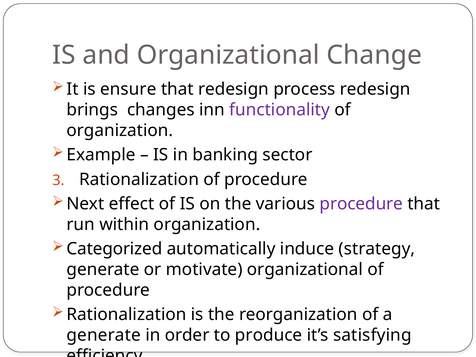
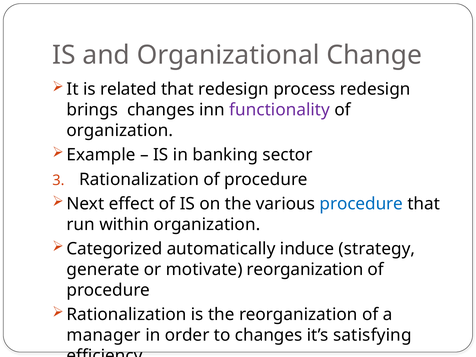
ensure: ensure -> related (128, 89)
procedure colour: purple -> blue (361, 204)
motivate organizational: organizational -> reorganization (305, 270)
generate: generate -> manager (104, 335)
to produce: produce -> changes (269, 335)
